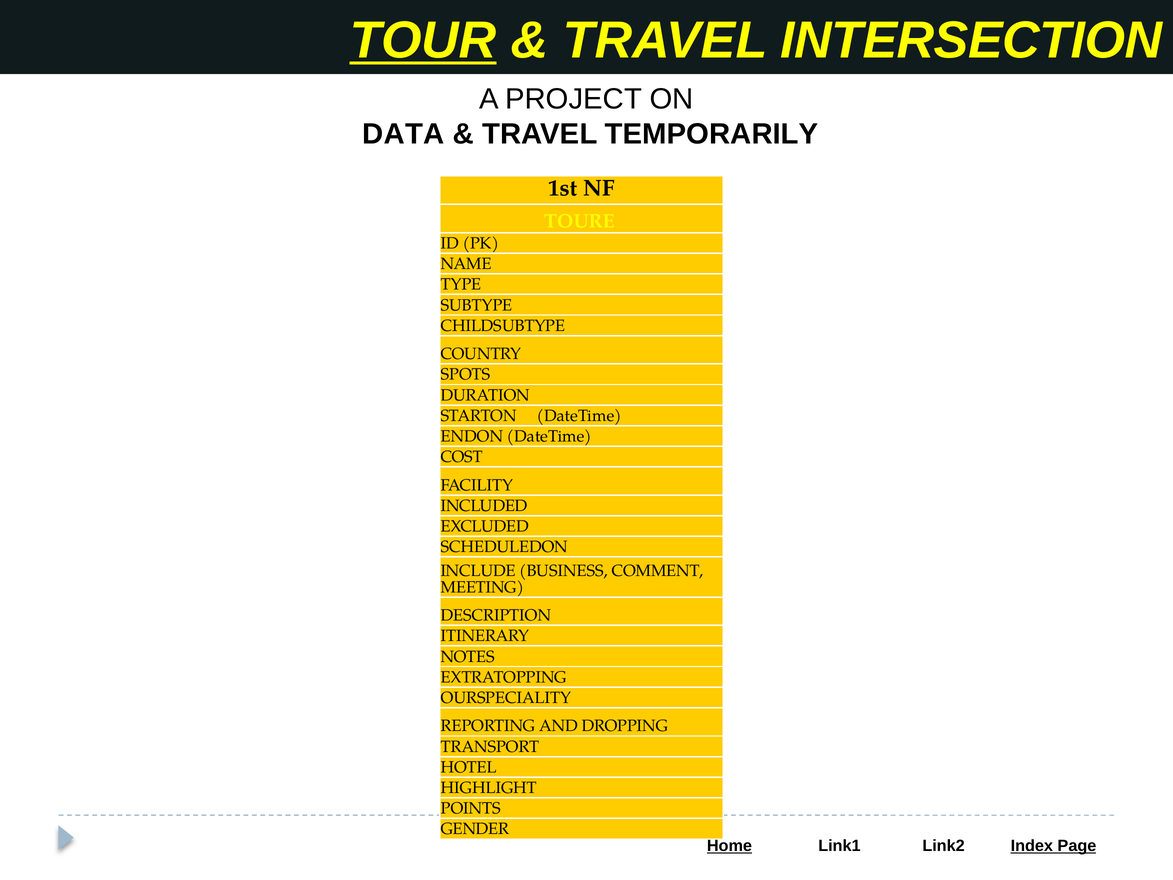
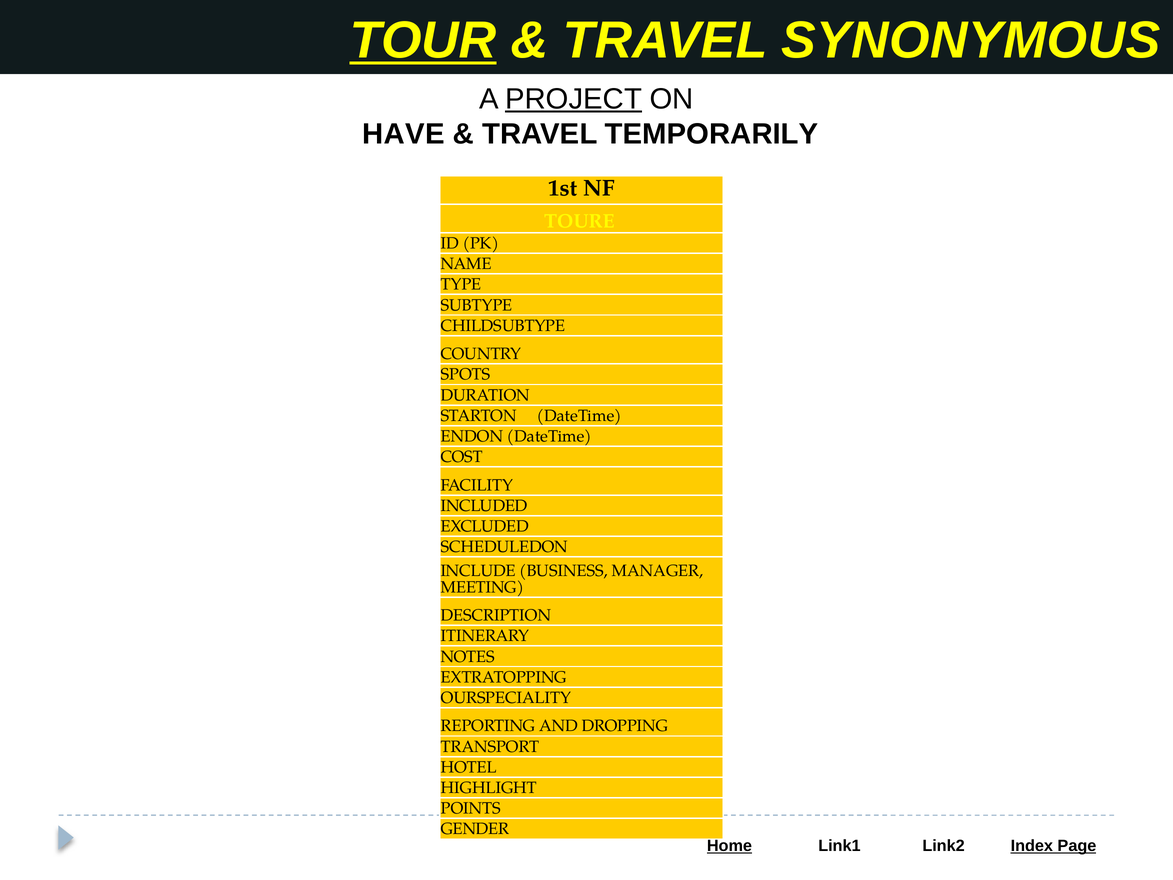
INTERSECTION: INTERSECTION -> SYNONYMOUS (971, 41)
PROJECT underline: none -> present (574, 99)
DATA: DATA -> HAVE (403, 134)
COMMENT: COMMENT -> MANAGER (658, 571)
